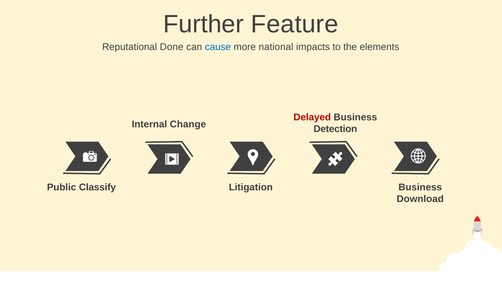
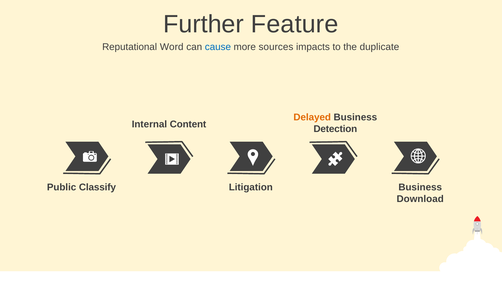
Done: Done -> Word (172, 47)
national: national -> sources (276, 47)
elements: elements -> duplicate (379, 47)
Delayed colour: red -> orange (312, 117)
Change: Change -> Content (188, 125)
